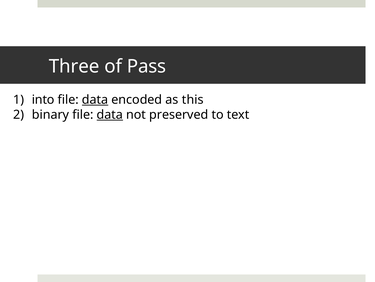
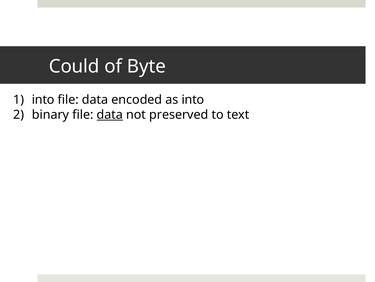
Three: Three -> Could (74, 66)
Pass: Pass -> Byte (146, 66)
data underline: present -> none (95, 99)
as this: this -> into (193, 99)
